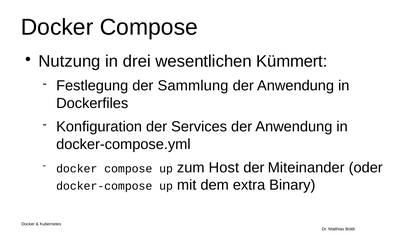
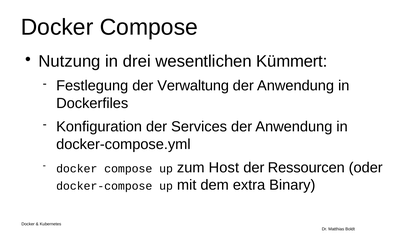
Sammlung: Sammlung -> Verwaltung (193, 86)
Miteinander: Miteinander -> Ressourcen (306, 168)
